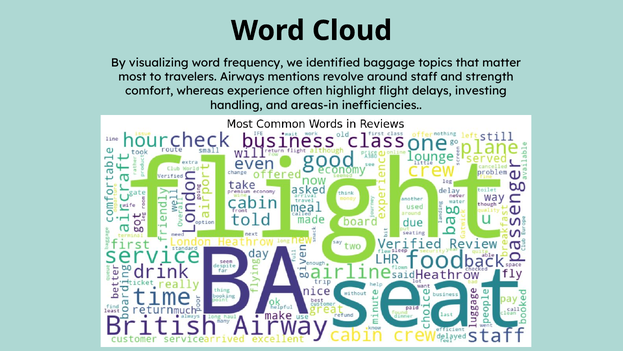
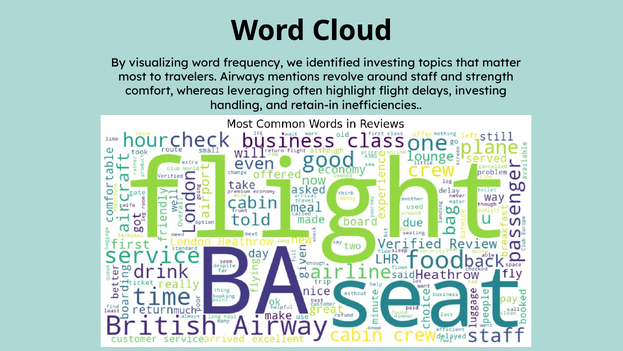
identified baggage: baggage -> investing (389, 63)
experience: experience -> leveraging (258, 91)
areas-in: areas-in -> retain-in (315, 105)
